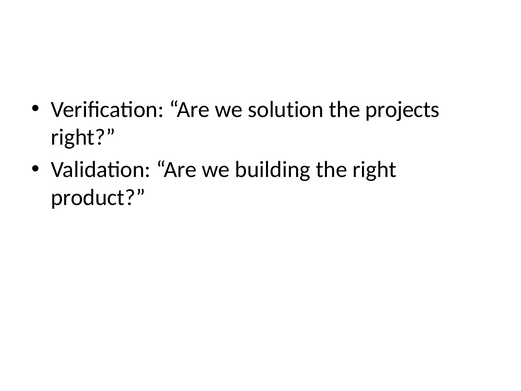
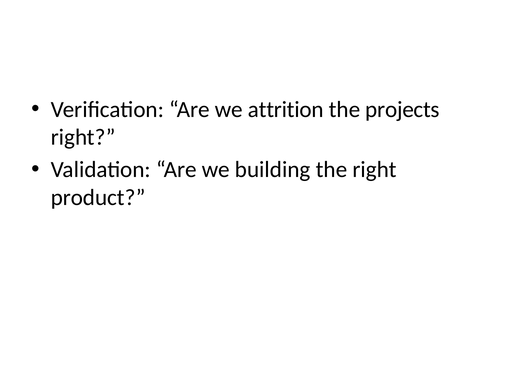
solution: solution -> attrition (286, 109)
